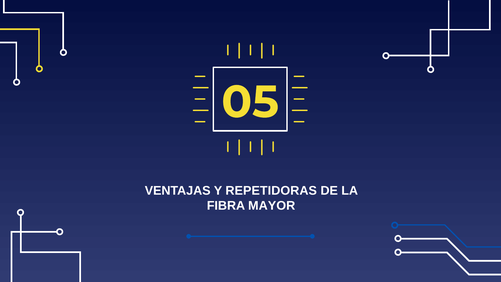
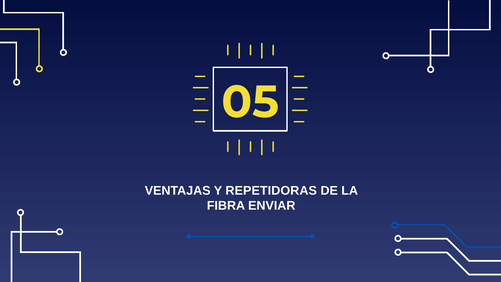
MAYOR: MAYOR -> ENVIAR (272, 206)
